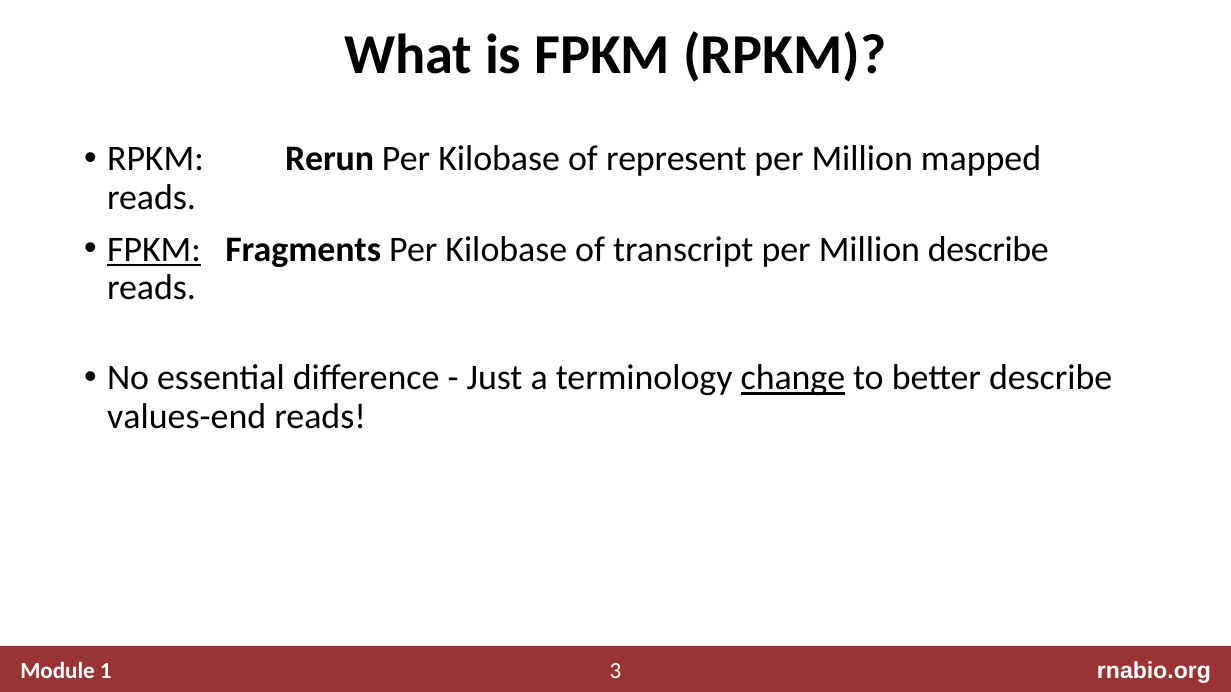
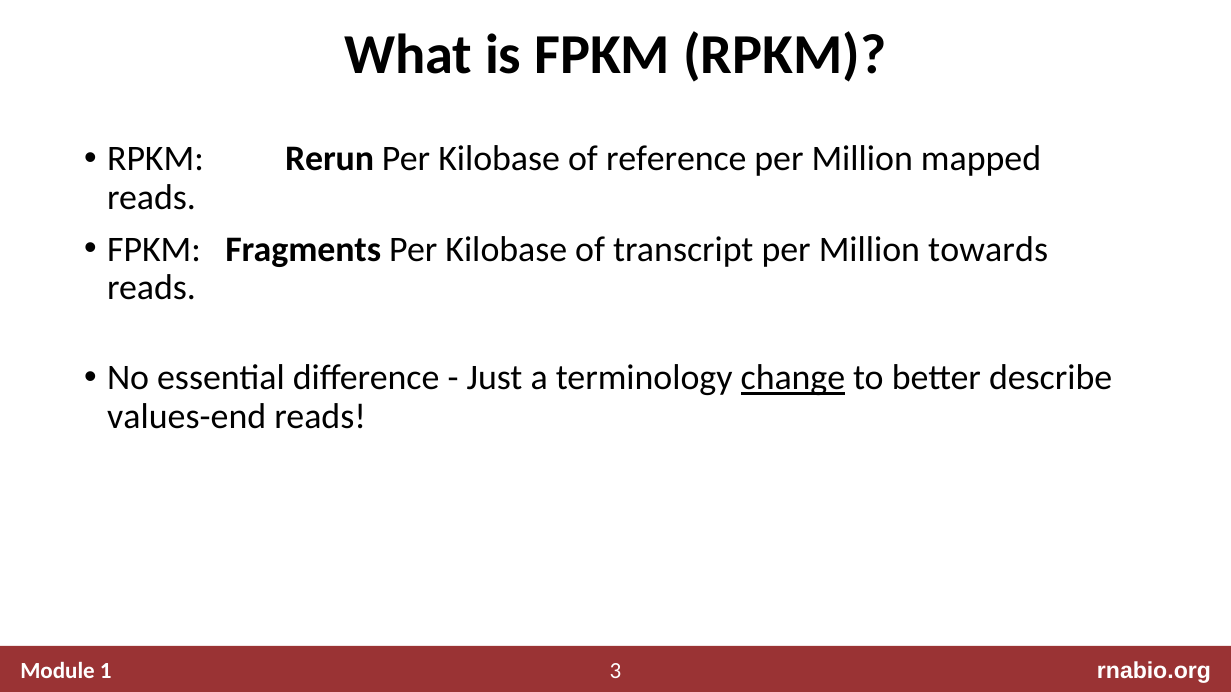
represent: represent -> reference (676, 159)
FPKM underline: present -> none (154, 249)
Million describe: describe -> towards (988, 249)
